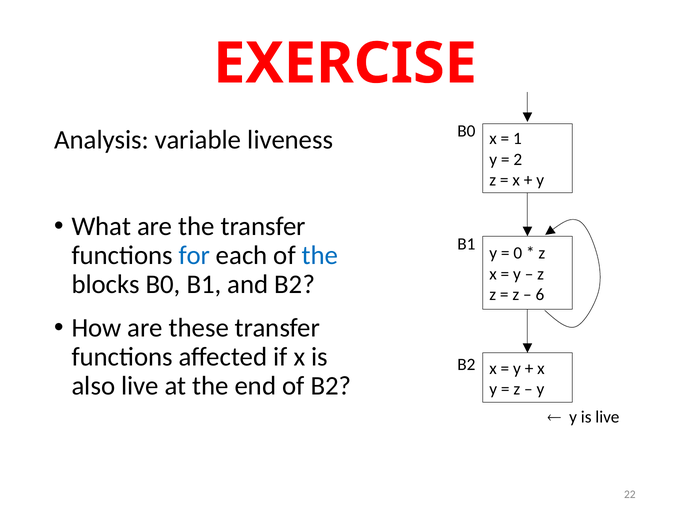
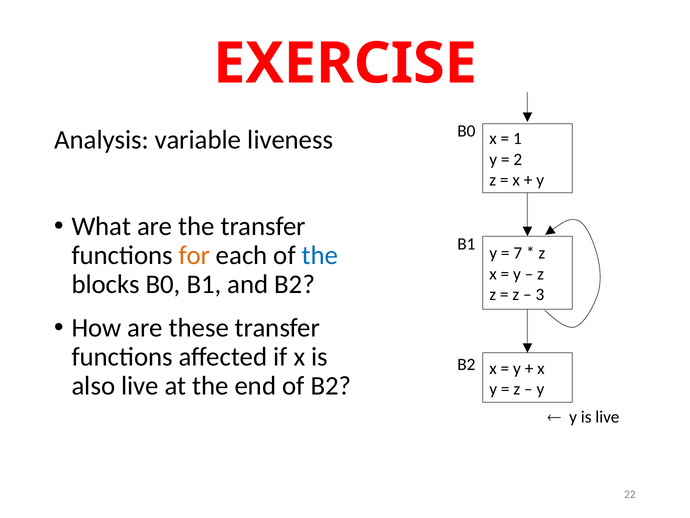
for colour: blue -> orange (194, 255)
0: 0 -> 7 (518, 253)
6: 6 -> 3 (540, 294)
